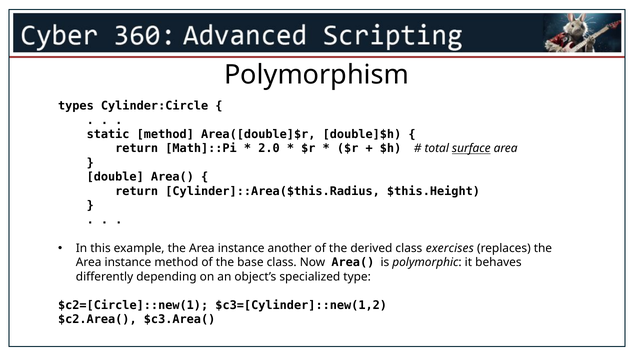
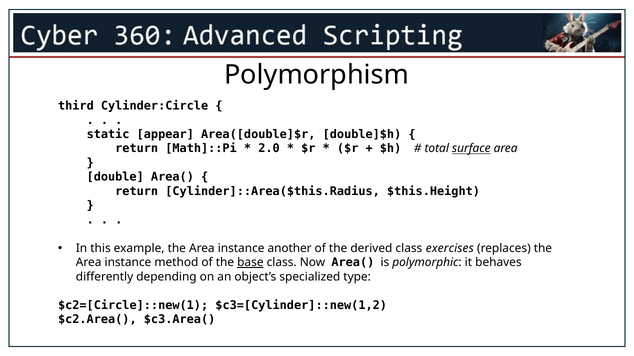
types: types -> third (76, 106)
static method: method -> appear (165, 135)
base underline: none -> present (250, 263)
